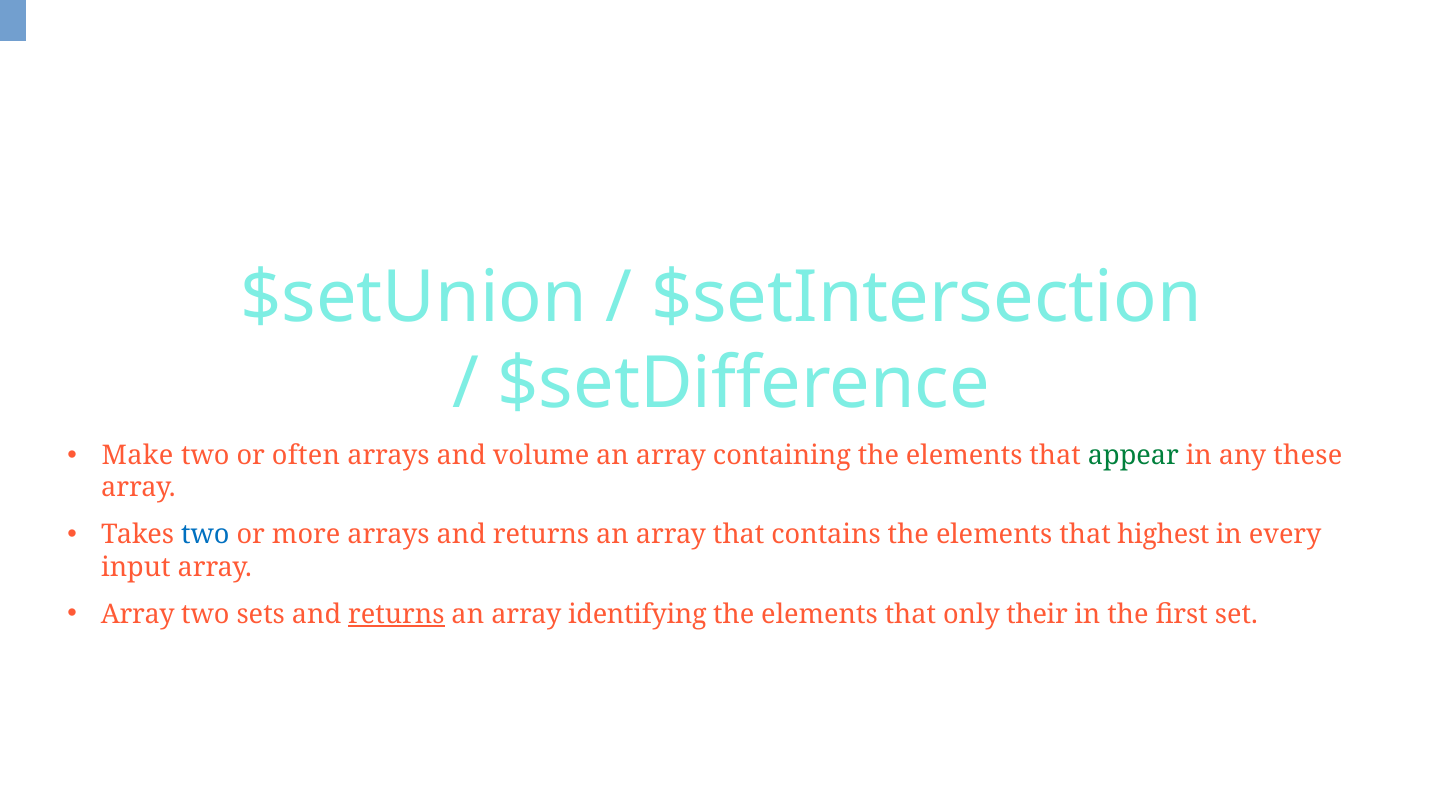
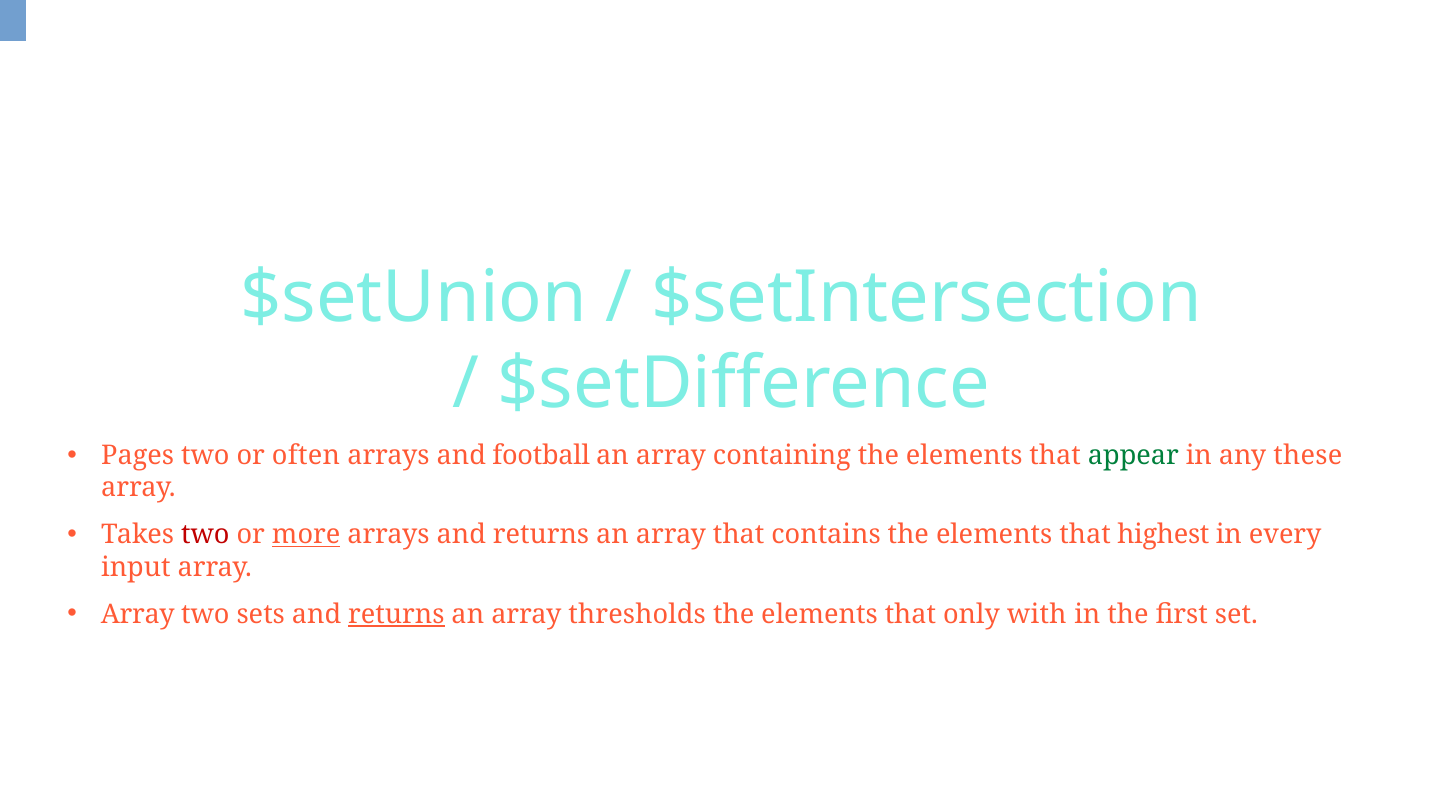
Make: Make -> Pages (138, 455)
volume: volume -> football (541, 455)
two colour: blue -> red (205, 535)
more underline: none -> present (306, 535)
identifying: identifying -> thresholds (637, 614)
their: their -> with (1037, 614)
